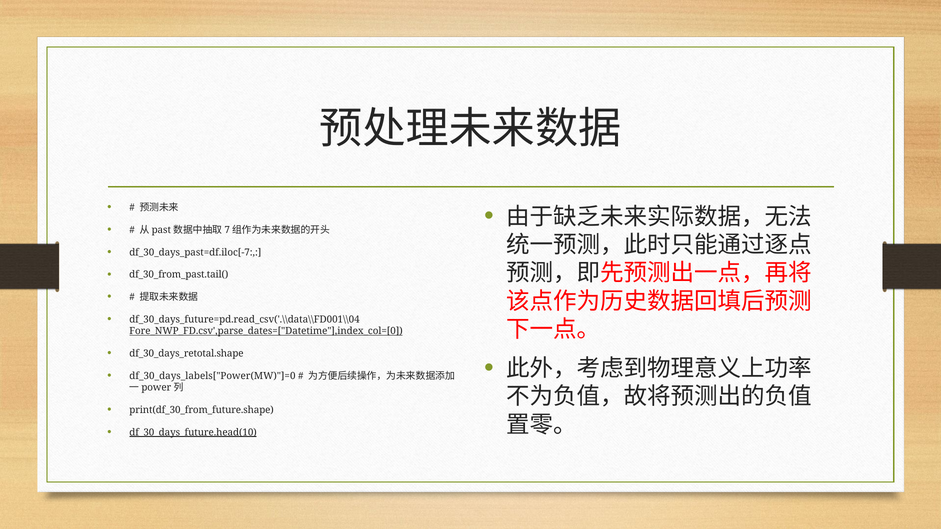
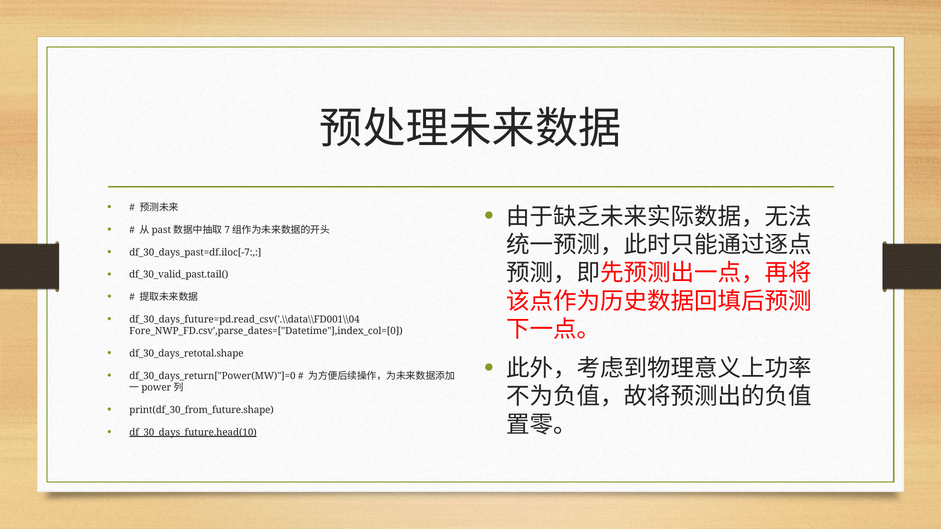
df_30_from_past.tail(: df_30_from_past.tail( -> df_30_valid_past.tail( (179, 275)
Fore_NWP_FD.csv',parse_dates=["Datetime"],index_col=[0 underline: present -> none (266, 331)
df_30_days_labels["Power(MW)"]=0: df_30_days_labels["Power(MW)"]=0 -> df_30_days_return["Power(MW)"]=0 (212, 376)
